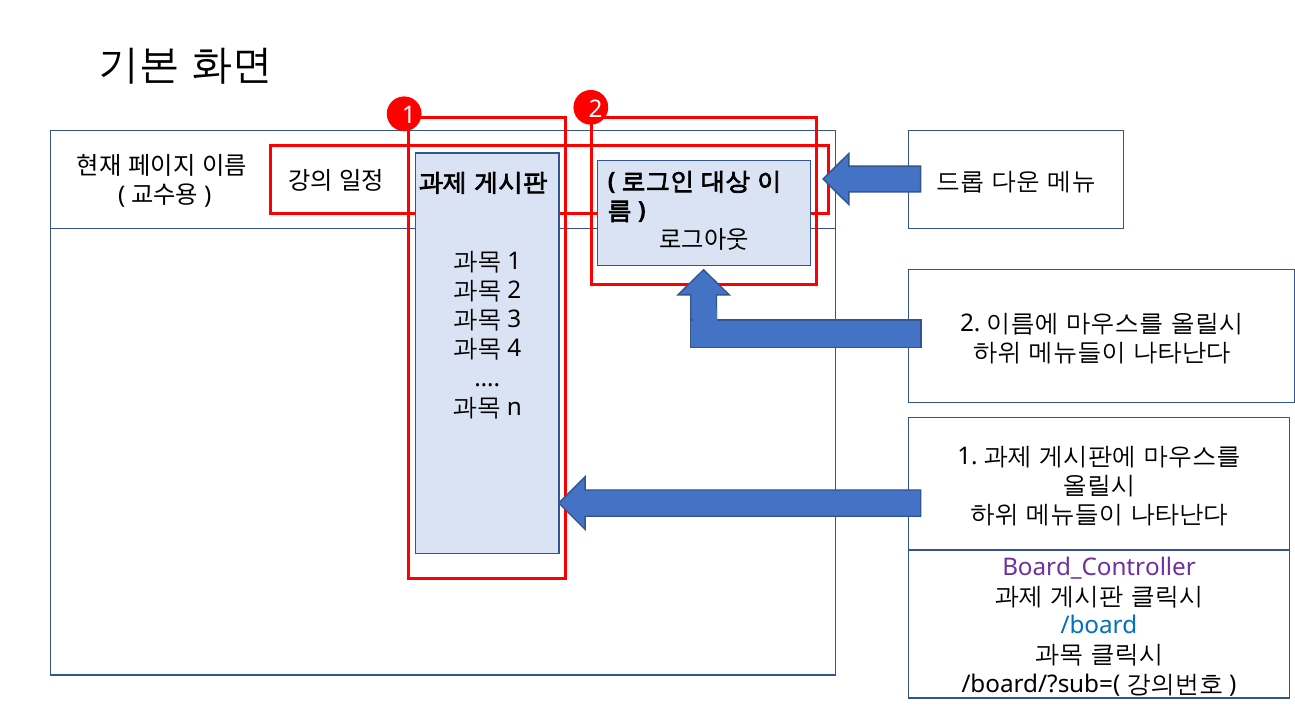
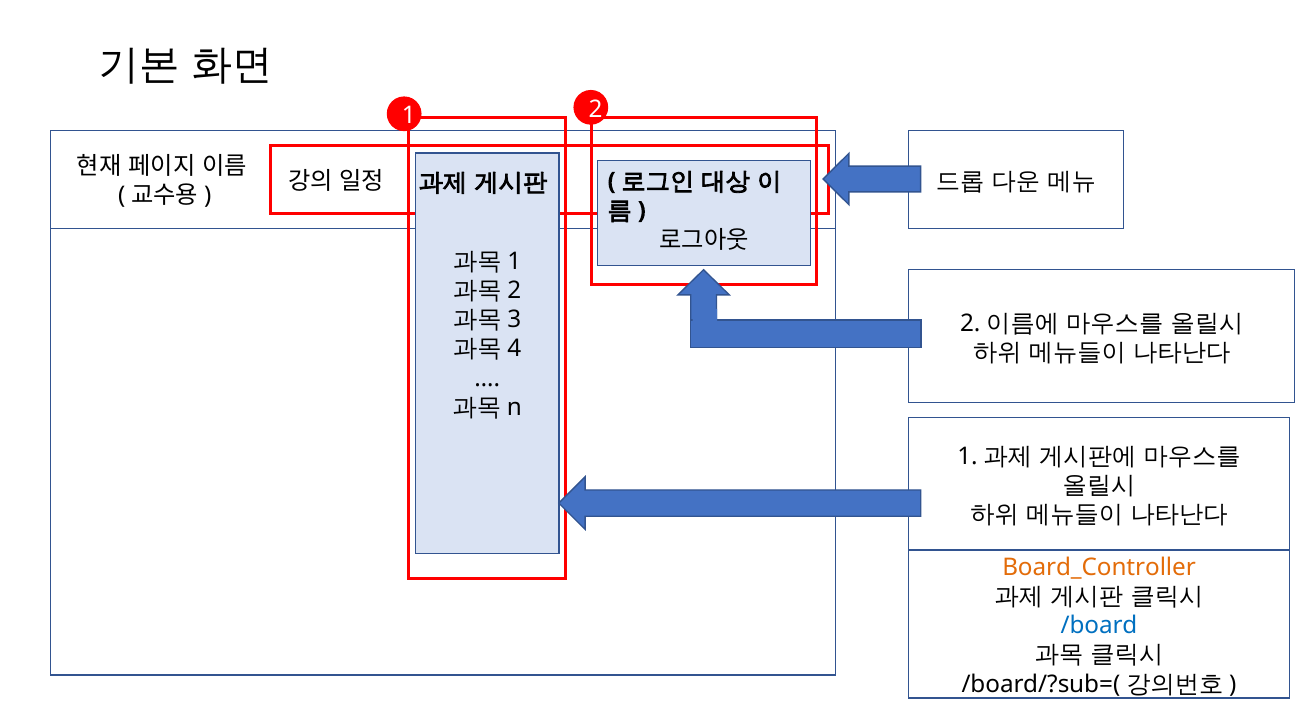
Board_Controller colour: purple -> orange (1099, 568)
